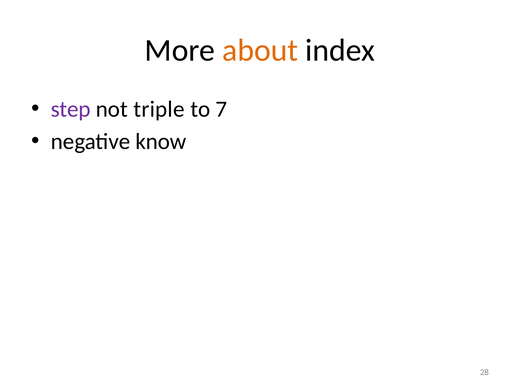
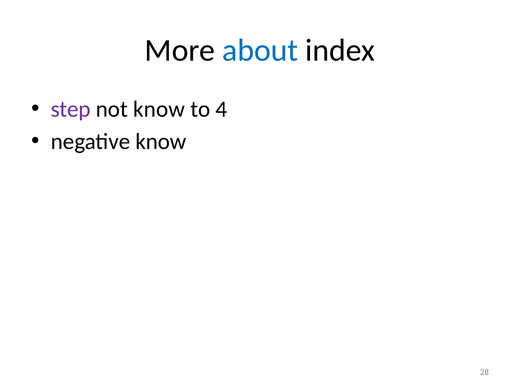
about colour: orange -> blue (260, 50)
not triple: triple -> know (159, 109)
7: 7 -> 4 (221, 109)
